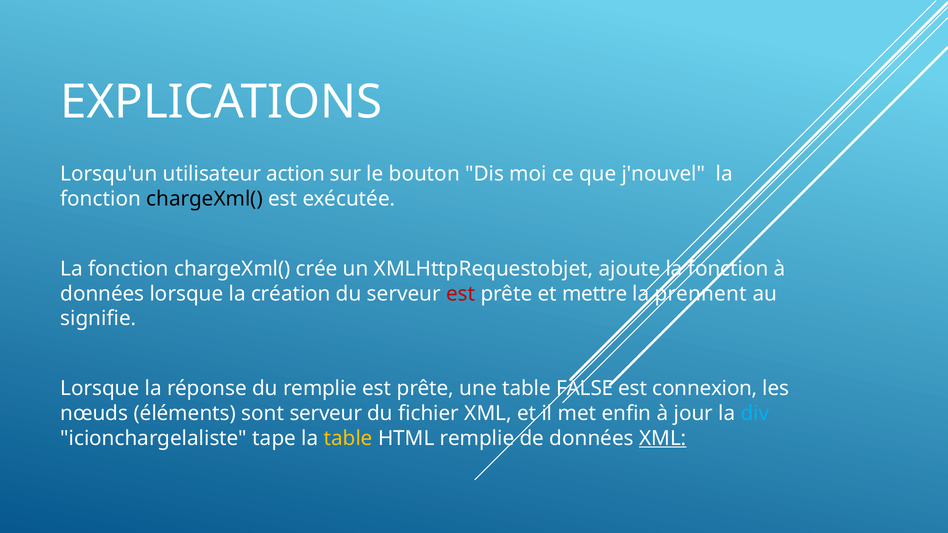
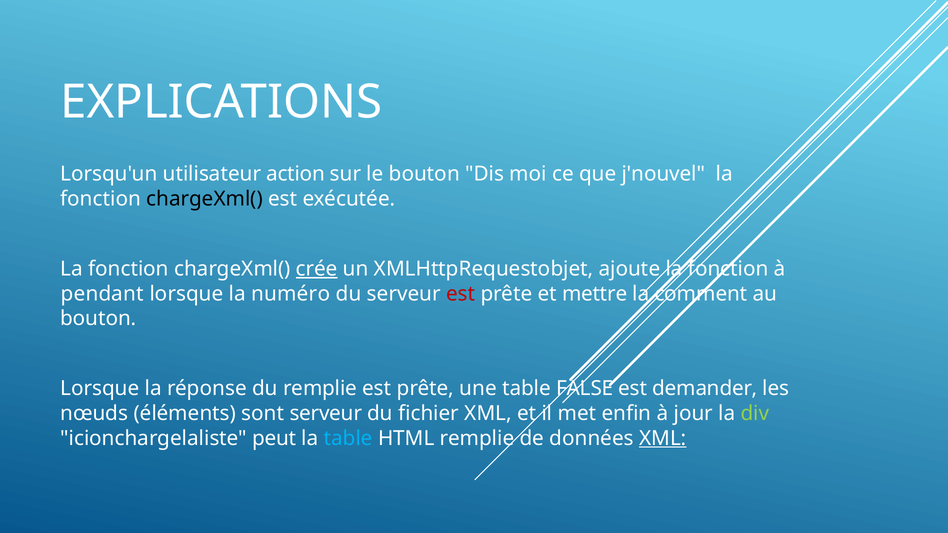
crée underline: none -> present (317, 269)
données: données -> pendant (102, 294)
création: création -> numéro (291, 294)
prennent: prennent -> comment (701, 294)
signifie: signifie -> bouton (98, 319)
connexion: connexion -> demander (705, 389)
div colour: light blue -> light green (755, 414)
tape: tape -> peut (274, 438)
table colour: yellow -> light blue (348, 438)
